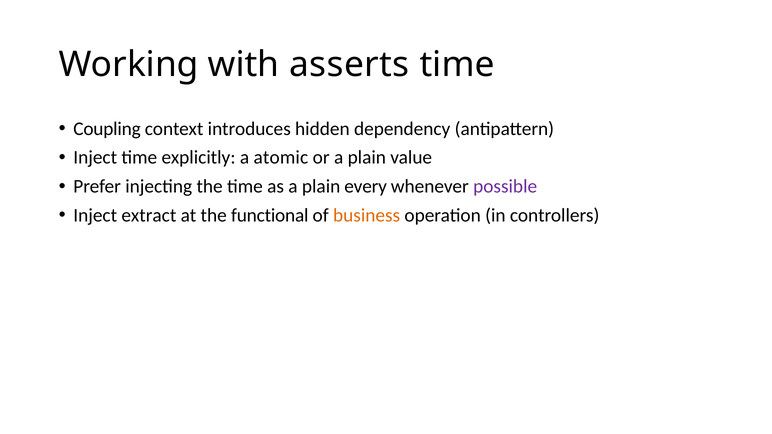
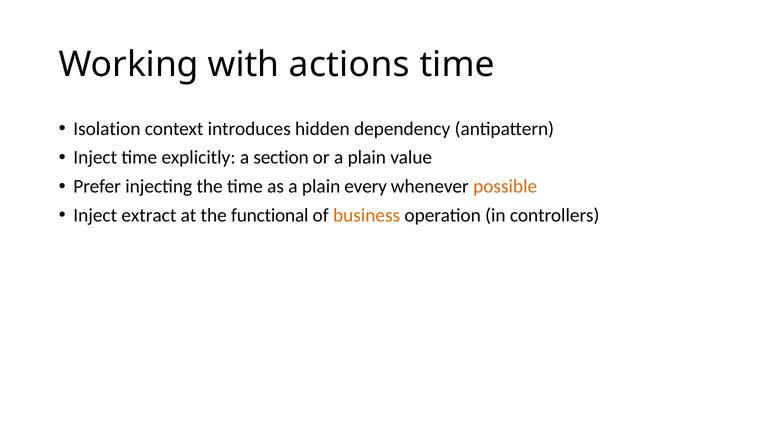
asserts: asserts -> actions (349, 65)
Coupling: Coupling -> Isolation (107, 129)
atomic: atomic -> section (281, 158)
possible colour: purple -> orange (505, 187)
